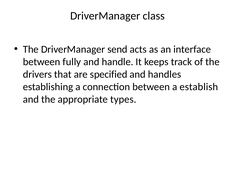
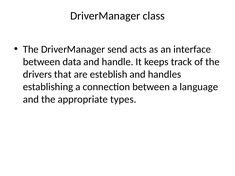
fully: fully -> data (72, 62)
specified: specified -> esteblish (109, 74)
establish: establish -> language (199, 87)
